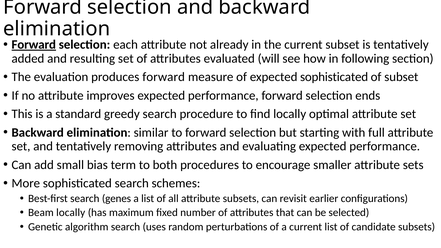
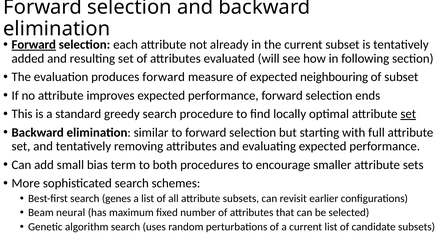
expected sophisticated: sophisticated -> neighbouring (334, 77)
set underline: none -> present (408, 114)
Beam locally: locally -> neural (71, 213)
